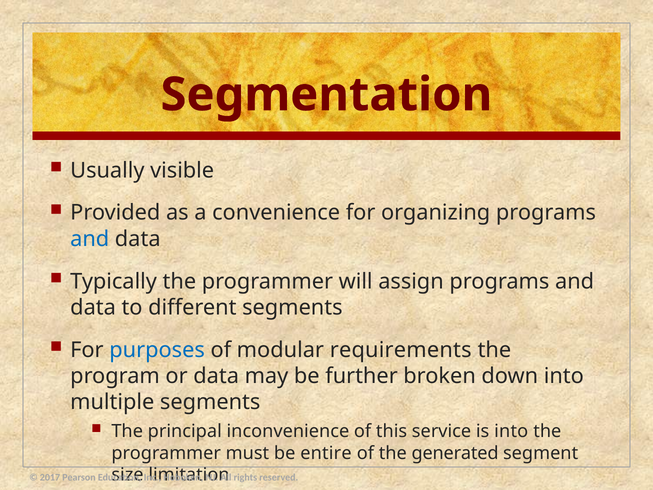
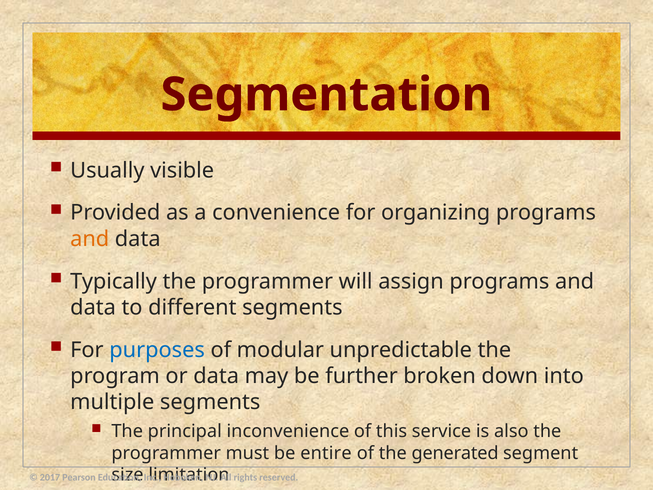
and colour: blue -> orange (90, 239)
requirements: requirements -> unpredictable (401, 350)
is into: into -> also (511, 431)
